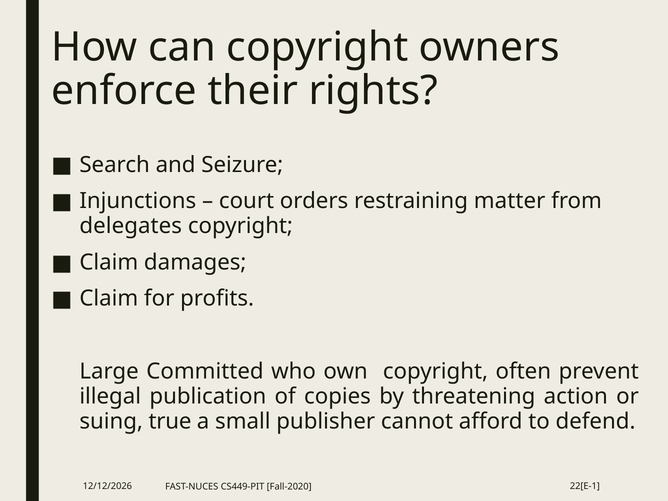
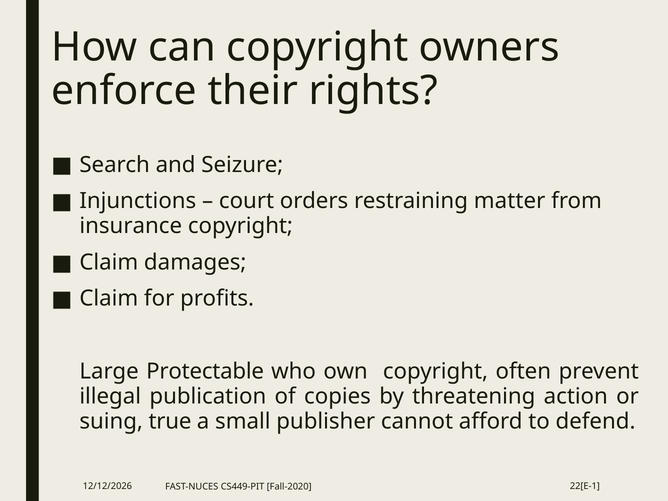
delegates: delegates -> insurance (131, 226)
Committed: Committed -> Protectable (205, 371)
